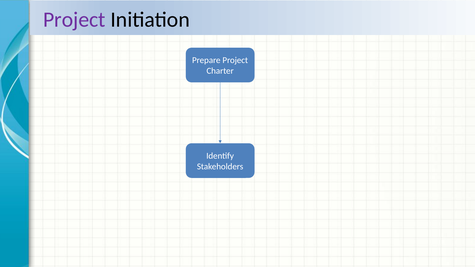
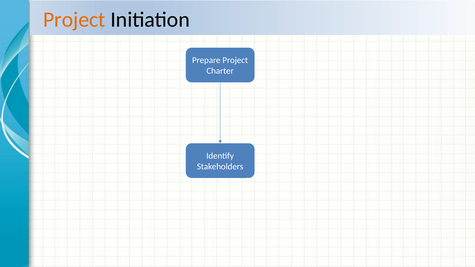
Project colour: purple -> orange (74, 20)
